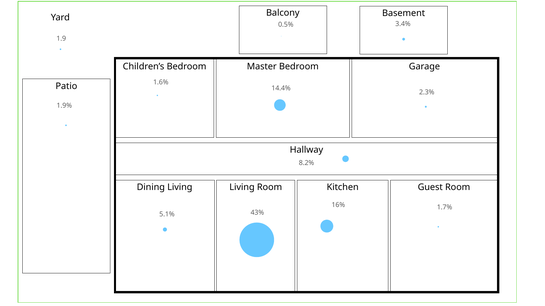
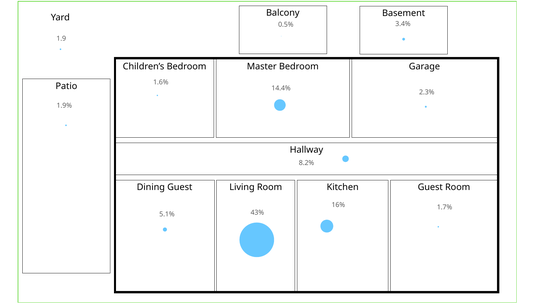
Dining Living: Living -> Guest (180, 188)
